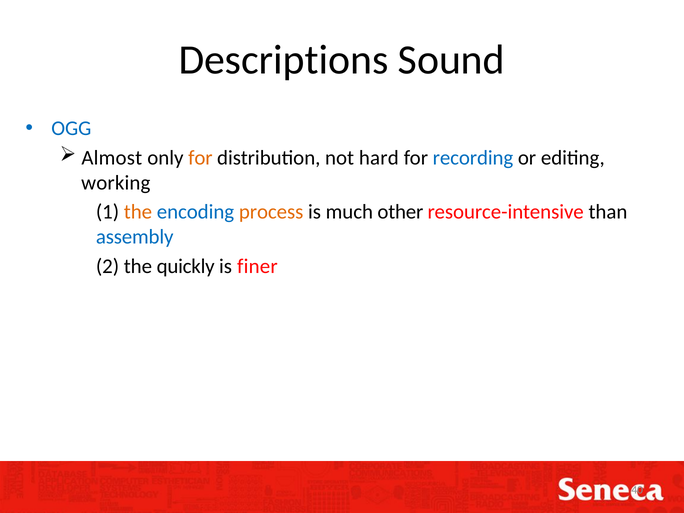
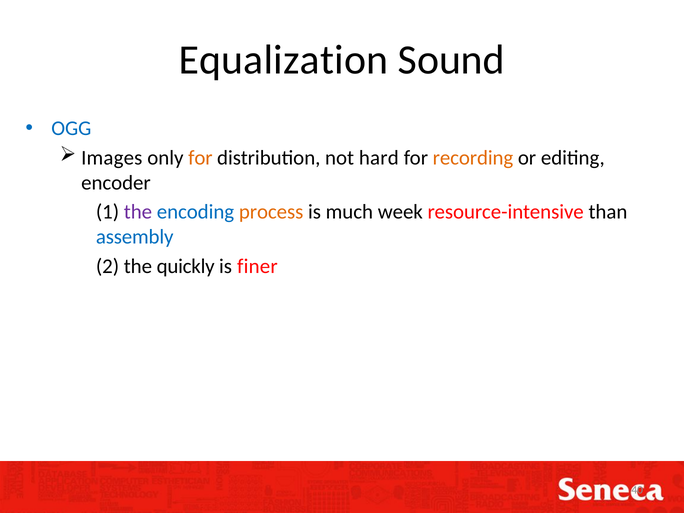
Descriptions: Descriptions -> Equalization (283, 60)
Almost: Almost -> Images (112, 158)
recording colour: blue -> orange (473, 158)
working: working -> encoder (116, 183)
the colour: orange -> purple (138, 212)
other: other -> week (400, 212)
